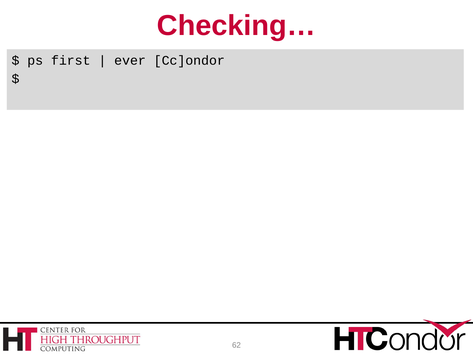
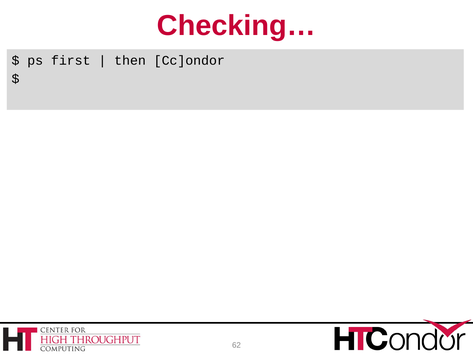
ever: ever -> then (130, 60)
